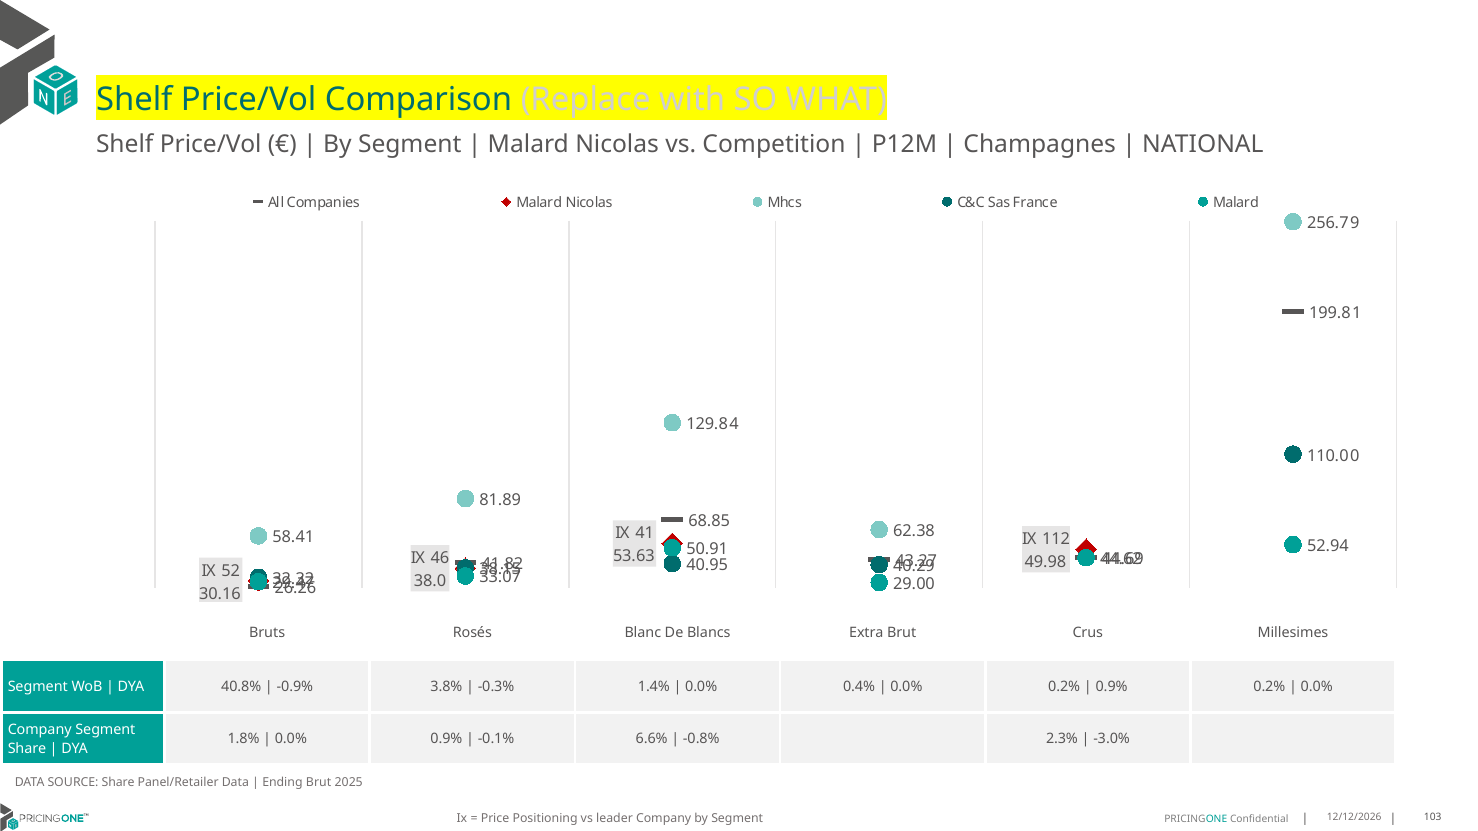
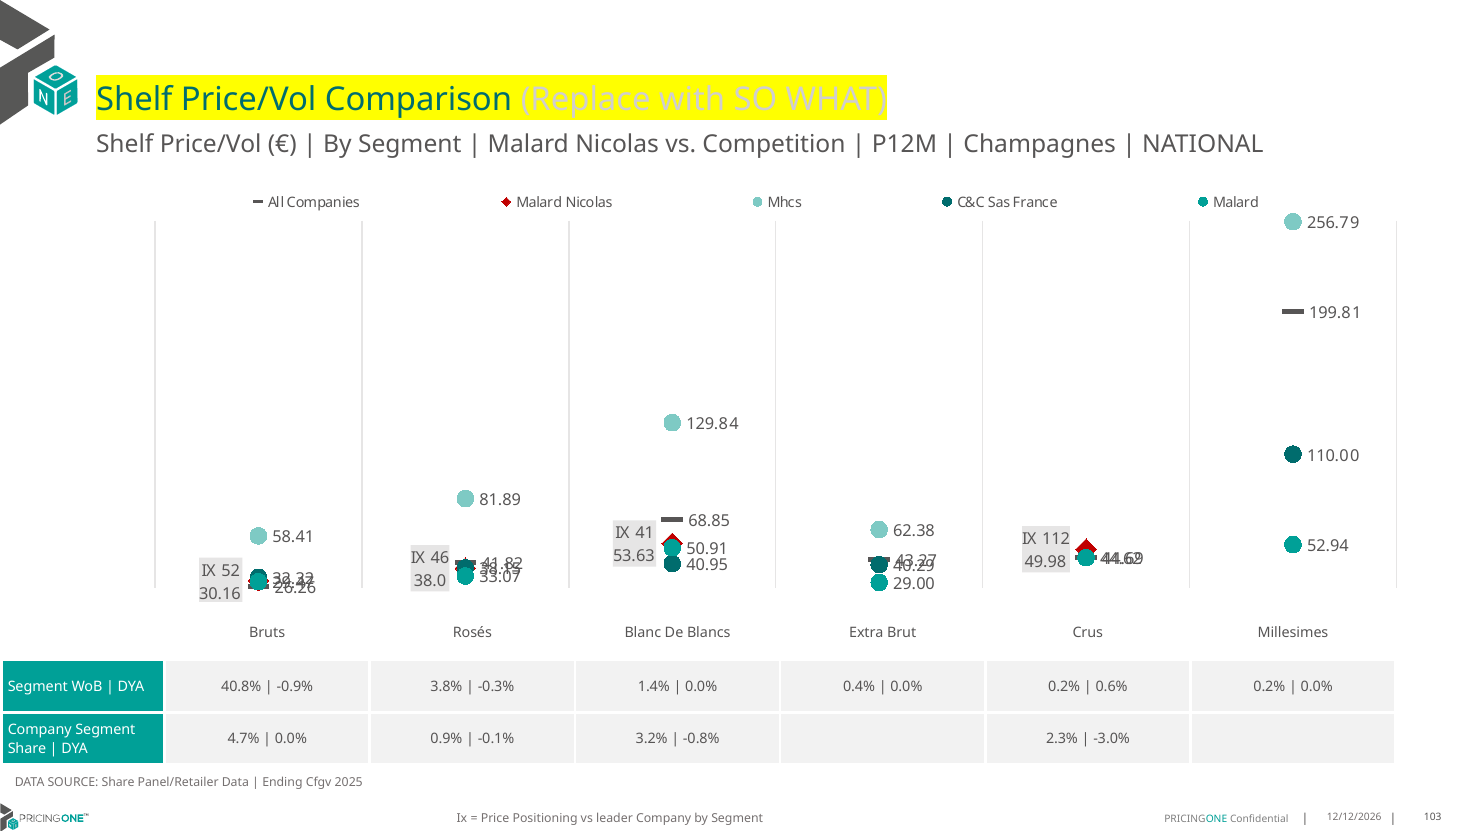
0.9%: 0.9% -> 0.6% (1112, 687)
1.8%: 1.8% -> 4.7% (244, 739)
6.6%: 6.6% -> 3.2% (652, 739)
Ending Brut: Brut -> Cfgv (319, 783)
